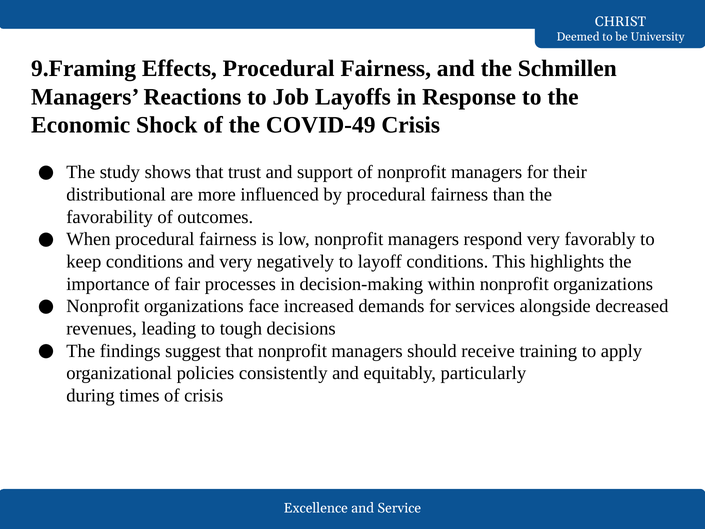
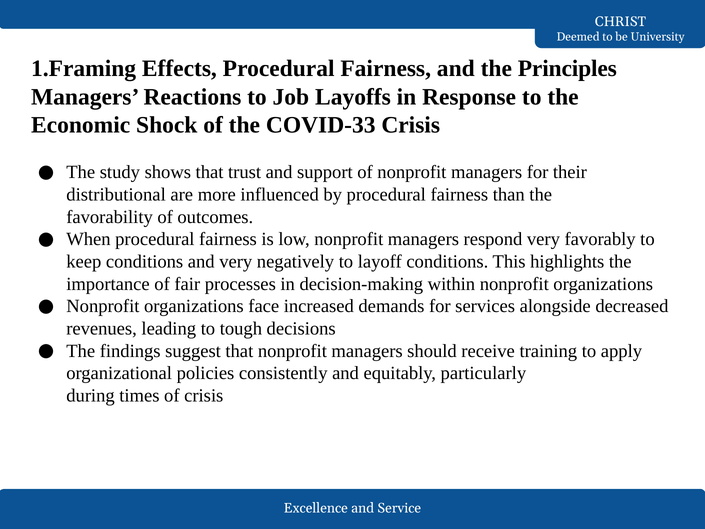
9.Framing: 9.Framing -> 1.Framing (84, 69)
Schmillen: Schmillen -> Principles (567, 69)
COVID-49: COVID-49 -> COVID-33 (321, 125)
